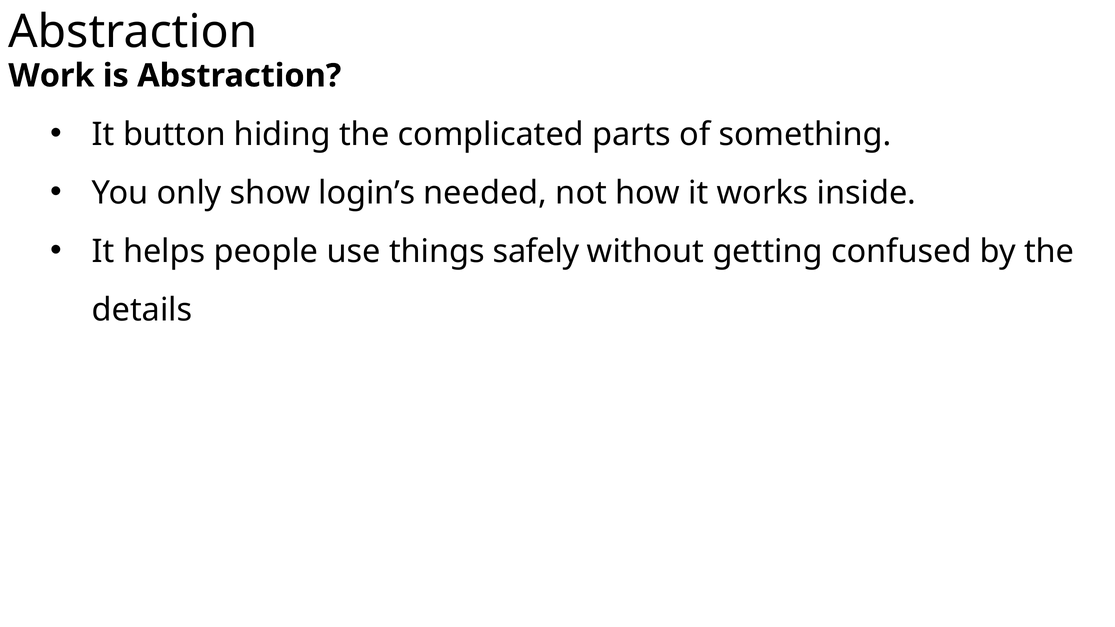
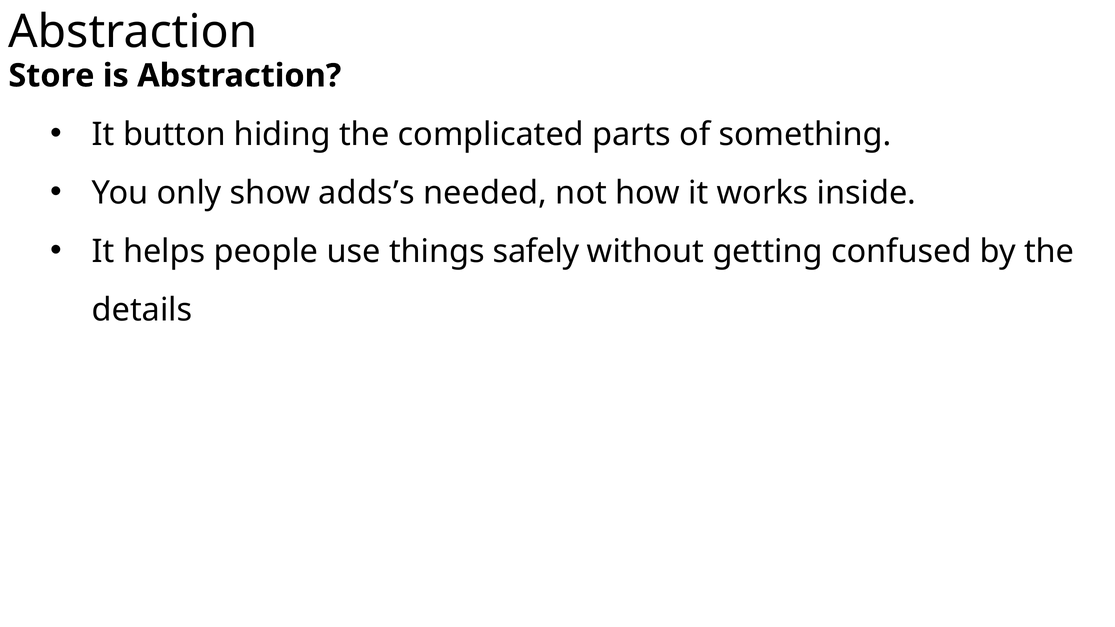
Work: Work -> Store (51, 76)
login’s: login’s -> adds’s (367, 193)
